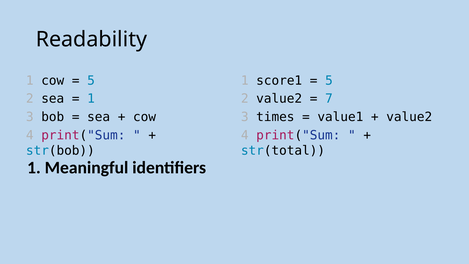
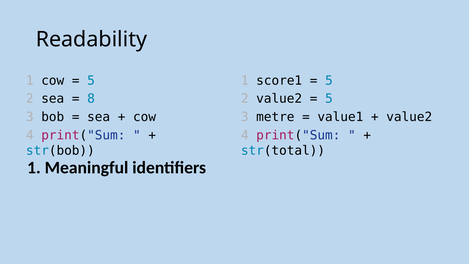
1: 1 -> 8 (91, 99)
7: 7 -> 5 (329, 99)
times: times -> metre (275, 117)
